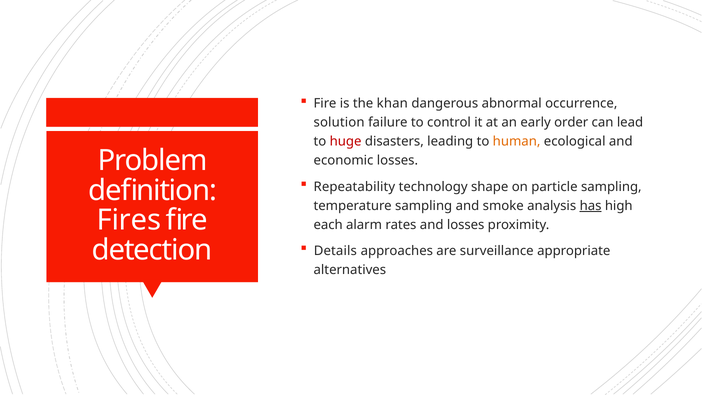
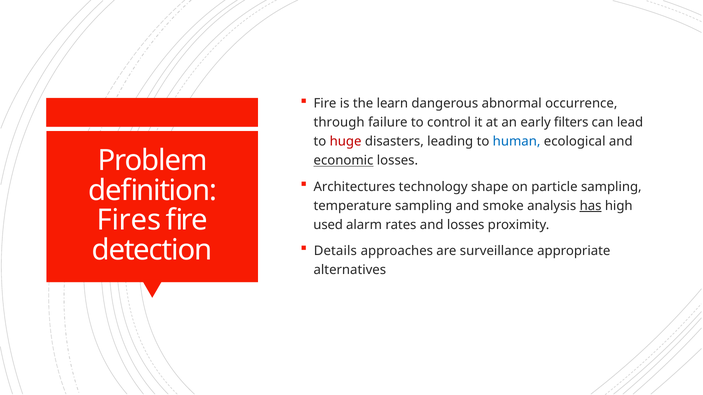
khan: khan -> learn (392, 104)
solution: solution -> through (339, 123)
order: order -> filters (571, 123)
human colour: orange -> blue (517, 142)
economic underline: none -> present (343, 161)
Repeatability: Repeatability -> Architectures (354, 187)
each: each -> used (328, 225)
